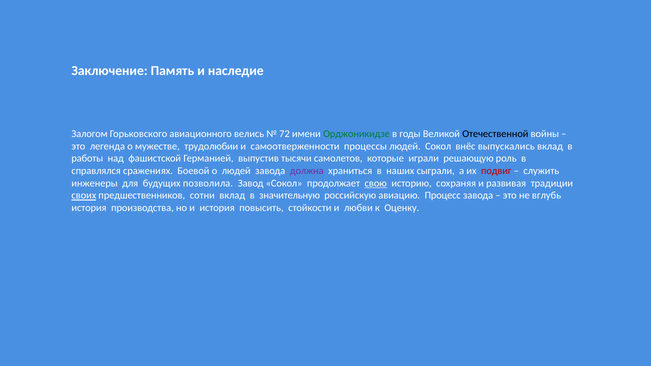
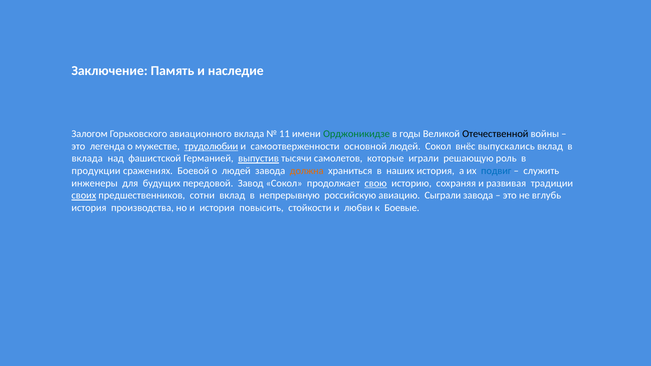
авиационного велись: велись -> вклада (249, 134)
72: 72 -> 11 (284, 134)
трудолюбии underline: none -> present (211, 146)
процессы: процессы -> основной (366, 146)
работы: работы -> вклада (87, 159)
выпустив underline: none -> present (259, 159)
справлялся: справлялся -> продукции (96, 171)
должна colour: purple -> orange (307, 171)
наших сыграли: сыграли -> история (436, 171)
подвиг colour: red -> blue (496, 171)
позволила: позволила -> передовой (208, 183)
значительную: значительную -> непрерывную (290, 196)
Процесс: Процесс -> Сыграли (443, 196)
Оценку: Оценку -> Боевые (402, 208)
